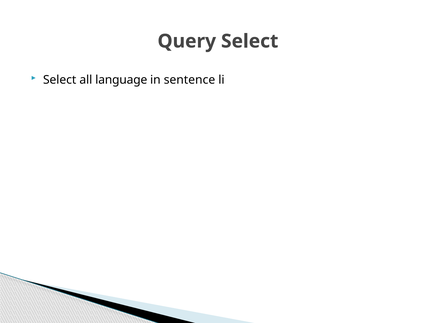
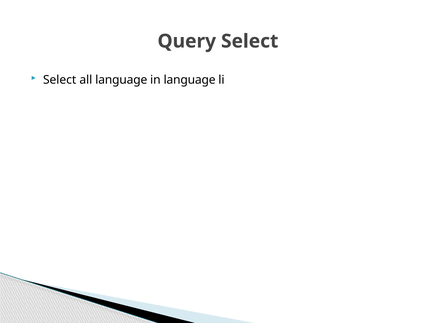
in sentence: sentence -> language (190, 80)
